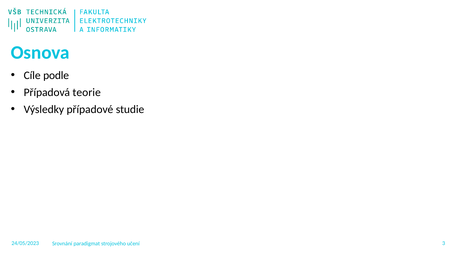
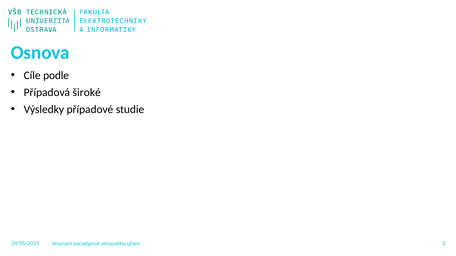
teorie: teorie -> široké (87, 92)
